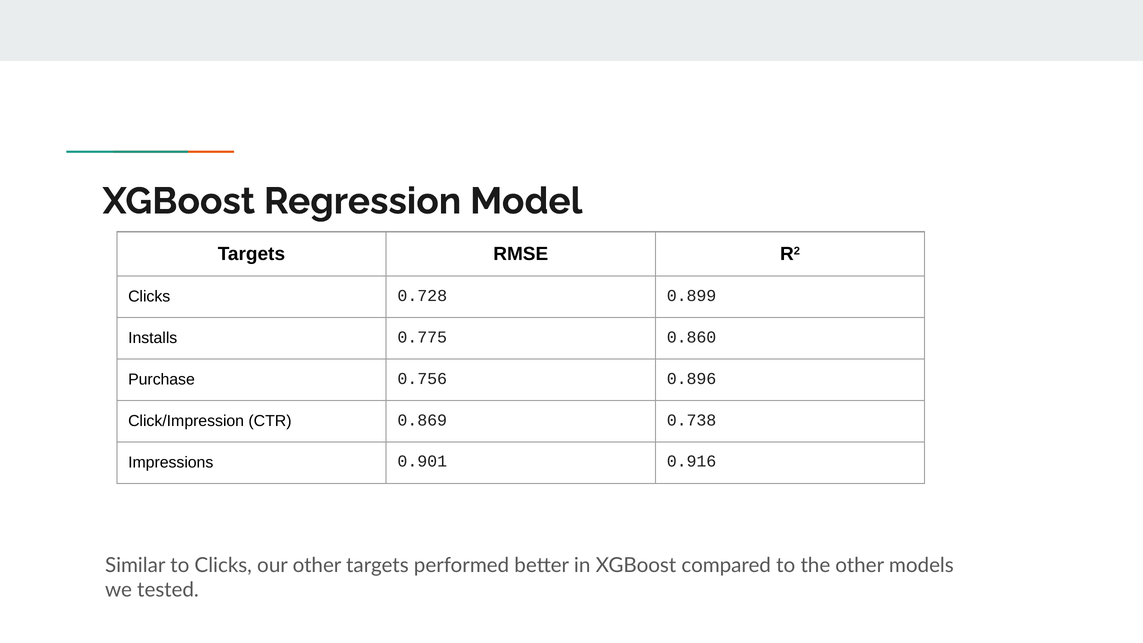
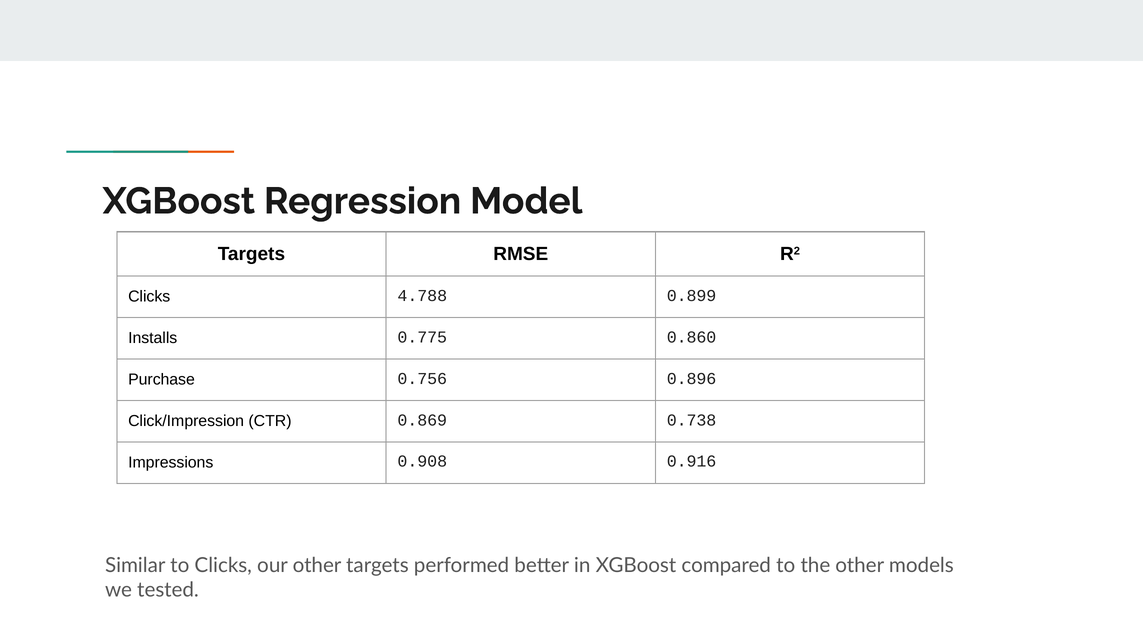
0.728: 0.728 -> 4.788 (422, 296)
0.901: 0.901 -> 0.908 (422, 461)
